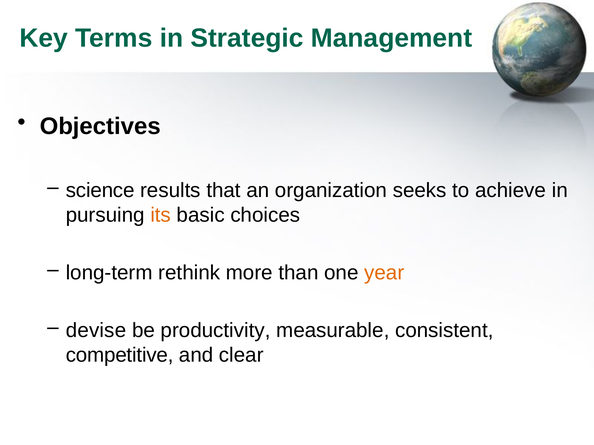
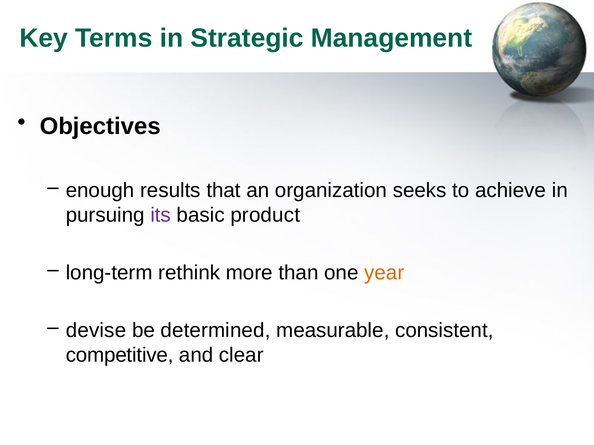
science: science -> enough (100, 190)
its colour: orange -> purple (161, 215)
choices: choices -> product (265, 215)
productivity: productivity -> determined (216, 331)
